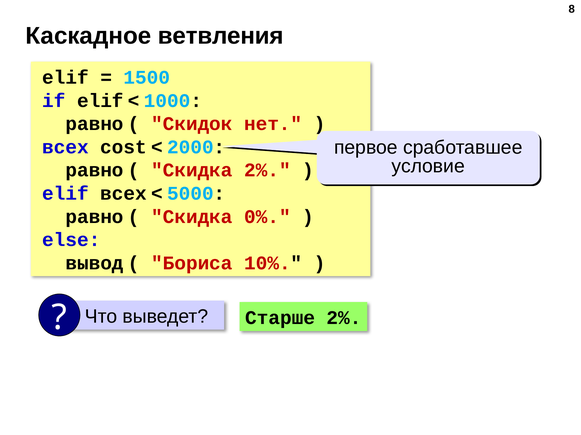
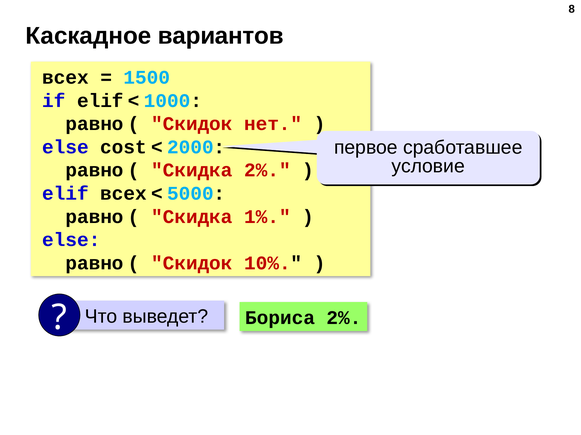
ветвления: ветвления -> вариантов (221, 36)
elif: elif -> всех (65, 78)
всех: всех -> else (65, 147)
0%: 0% -> 1% (267, 217)
вывод: вывод -> равно (95, 263)
Бориса: Бориса -> Скидок (192, 263)
Старше: Старше -> Бориса (280, 318)
